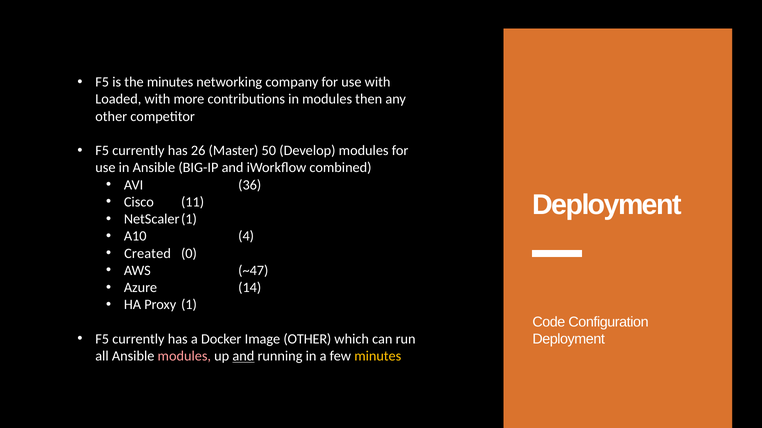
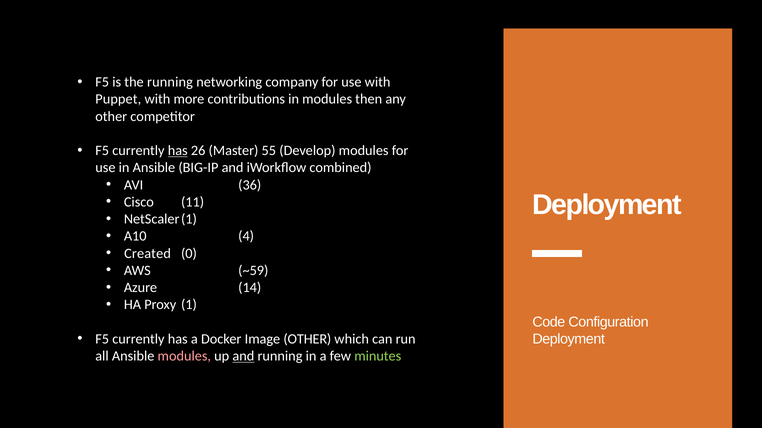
the minutes: minutes -> running (170, 82)
Loaded: Loaded -> Puppet (118, 99)
has underline: none -> present (178, 151)
50: 50 -> 55 (269, 151)
~47: ~47 -> ~59 (253, 271)
minutes colour: yellow -> light green (378, 357)
